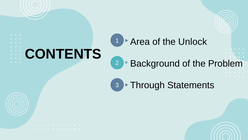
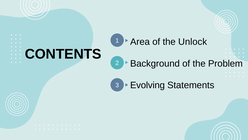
Through: Through -> Evolving (148, 85)
